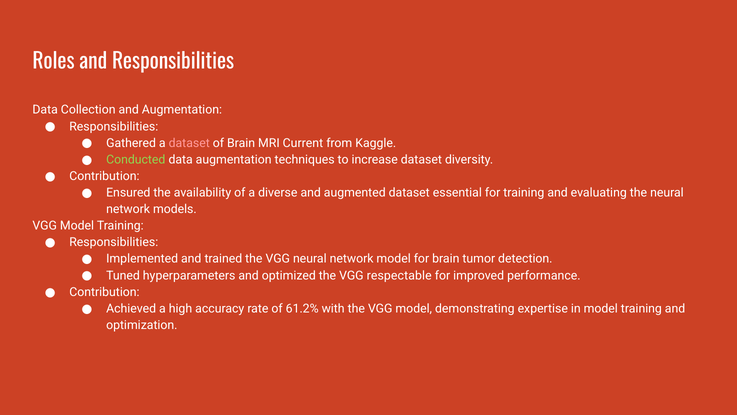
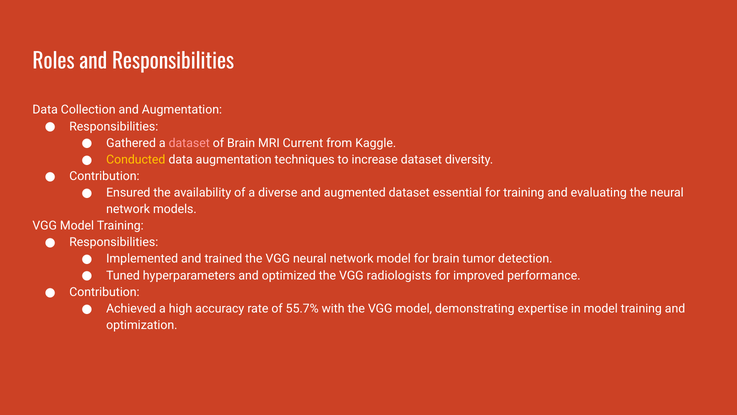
Conducted colour: light green -> yellow (136, 159)
respectable: respectable -> radiologists (399, 275)
61.2%: 61.2% -> 55.7% (302, 308)
